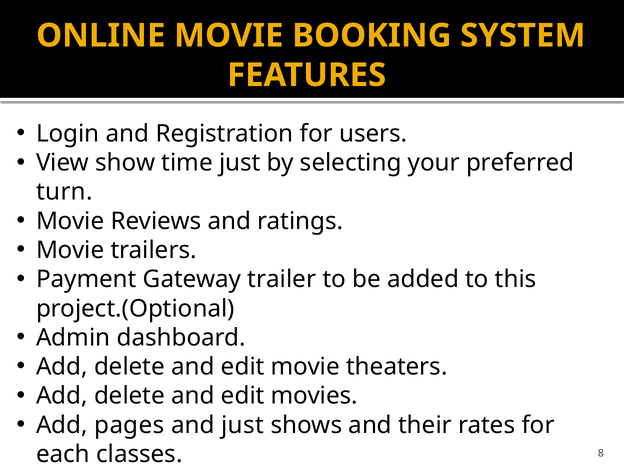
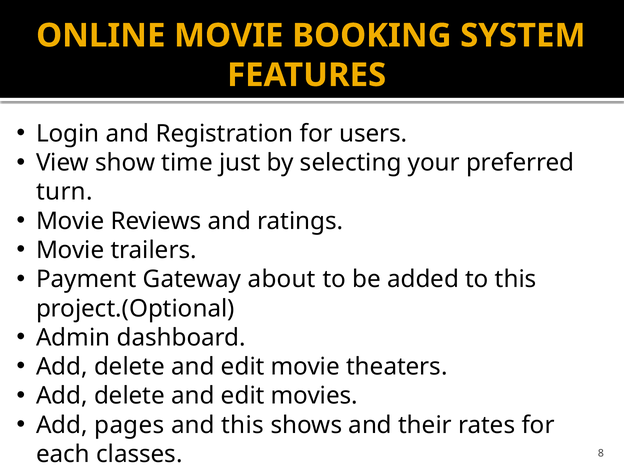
trailer: trailer -> about (282, 279)
and just: just -> this (243, 425)
